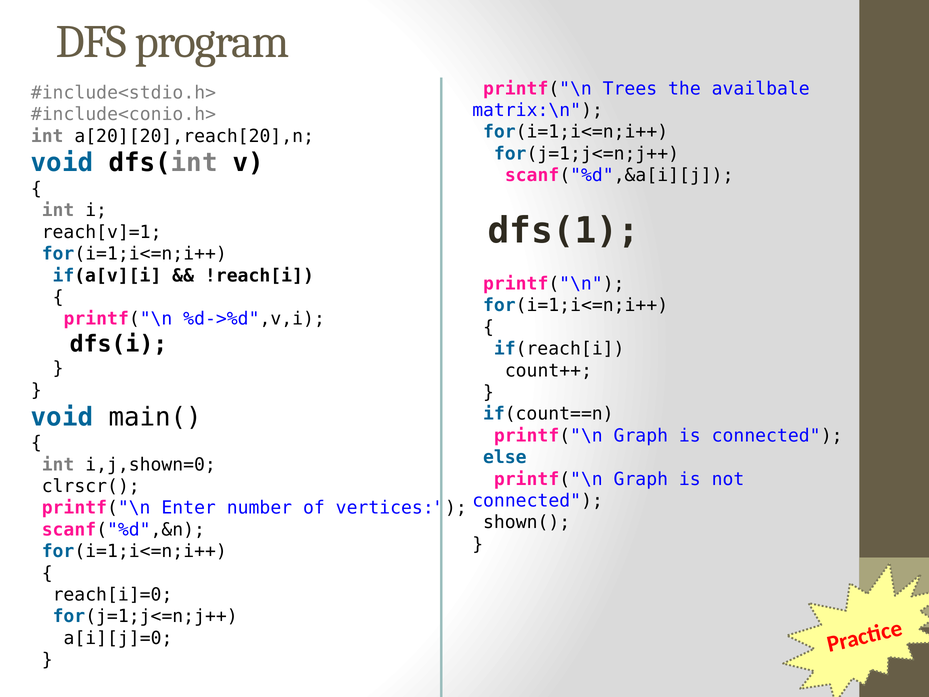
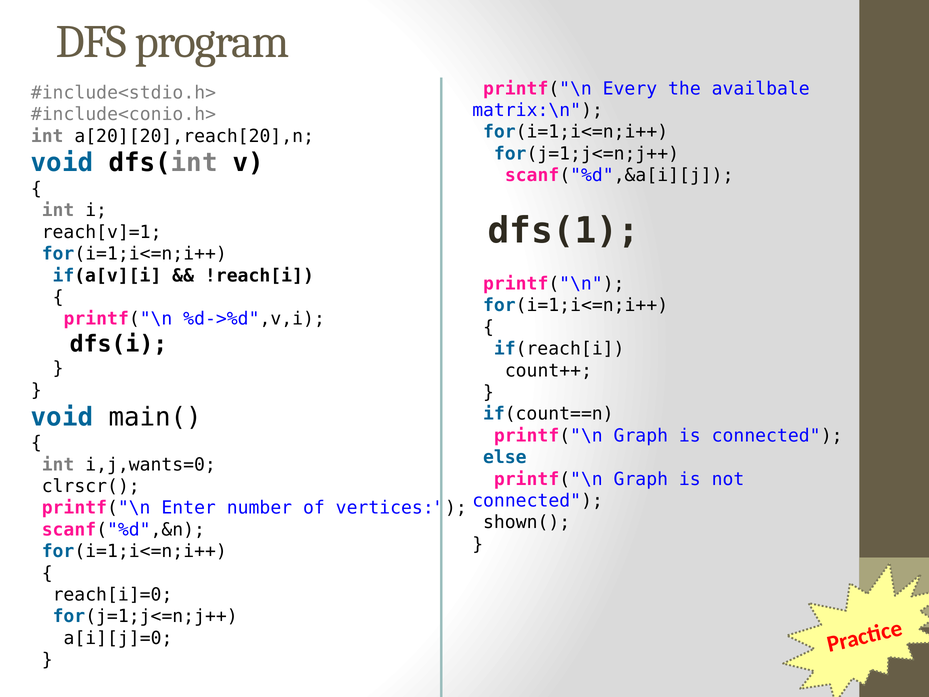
Trees: Trees -> Every (630, 89)
i,j,shown=0: i,j,shown=0 -> i,j,wants=0 (151, 464)
